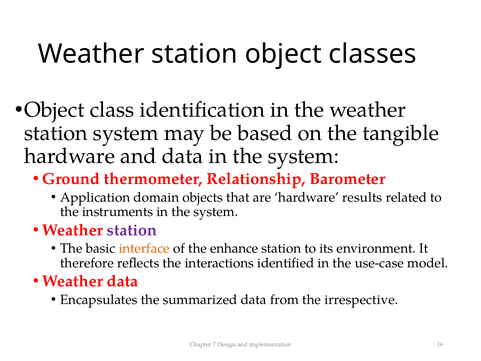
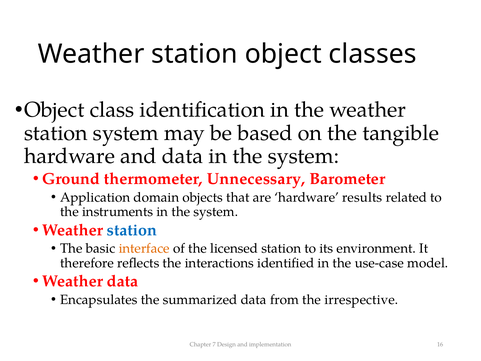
Relationship: Relationship -> Unnecessary (256, 179)
station colour: purple -> blue (132, 230)
enhance: enhance -> licensed (234, 248)
